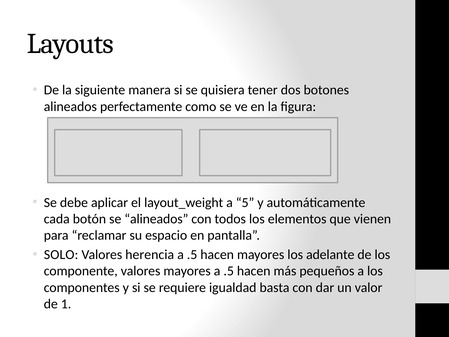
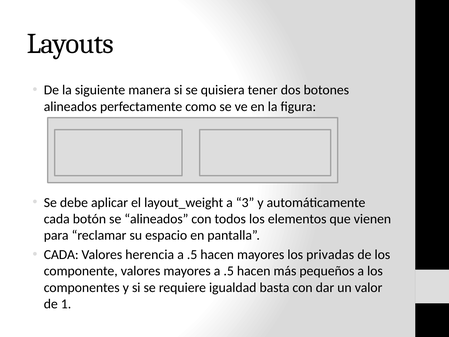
5: 5 -> 3 (245, 202)
SOLO: SOLO -> CADA (61, 254)
adelante: adelante -> privadas (330, 254)
